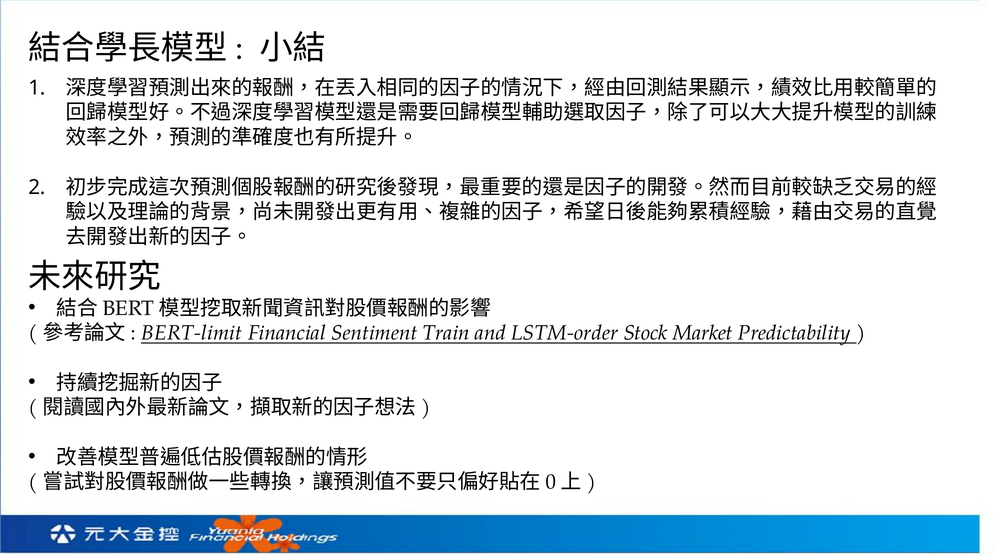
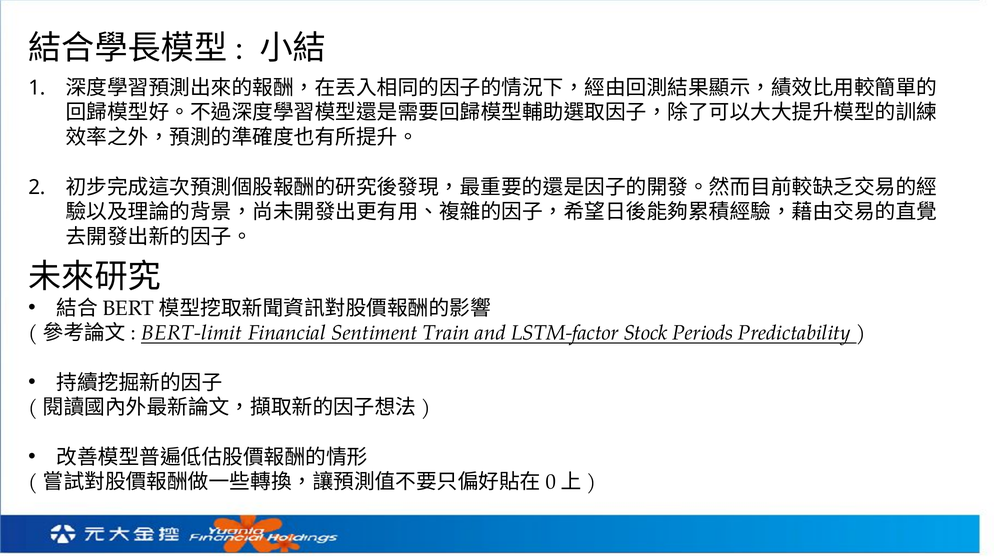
LSTM-order: LSTM-order -> LSTM-factor (565, 333)
Market: Market -> Periods (703, 333)
